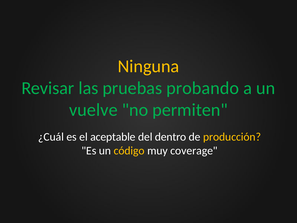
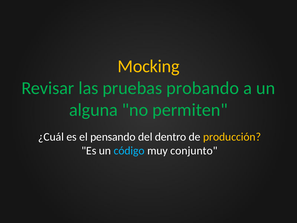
Ninguna: Ninguna -> Mocking (149, 66)
vuelve: vuelve -> alguna (93, 110)
aceptable: aceptable -> pensando (113, 137)
código colour: yellow -> light blue (129, 151)
coverage: coverage -> conjunto (194, 151)
